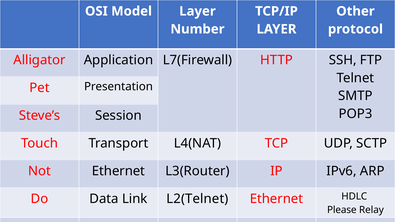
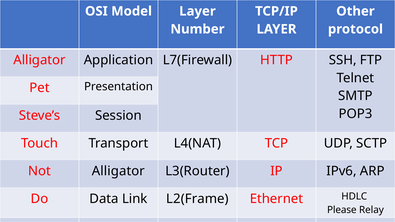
Not Ethernet: Ethernet -> Alligator (118, 171)
L2(Telnet: L2(Telnet -> L2(Frame (197, 199)
